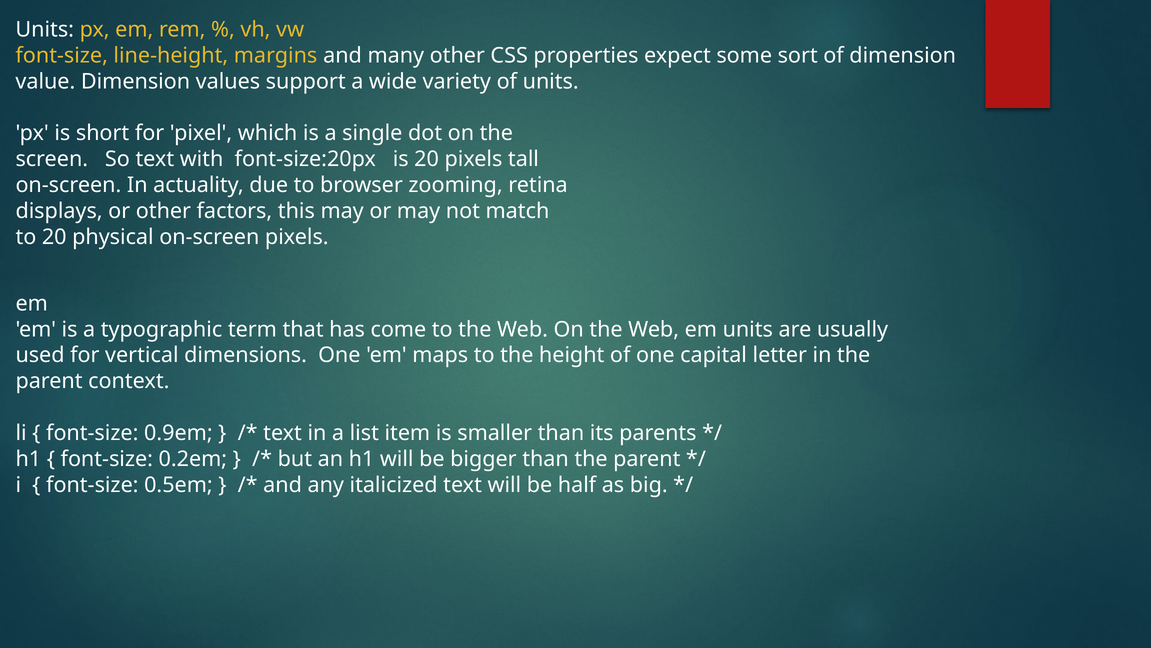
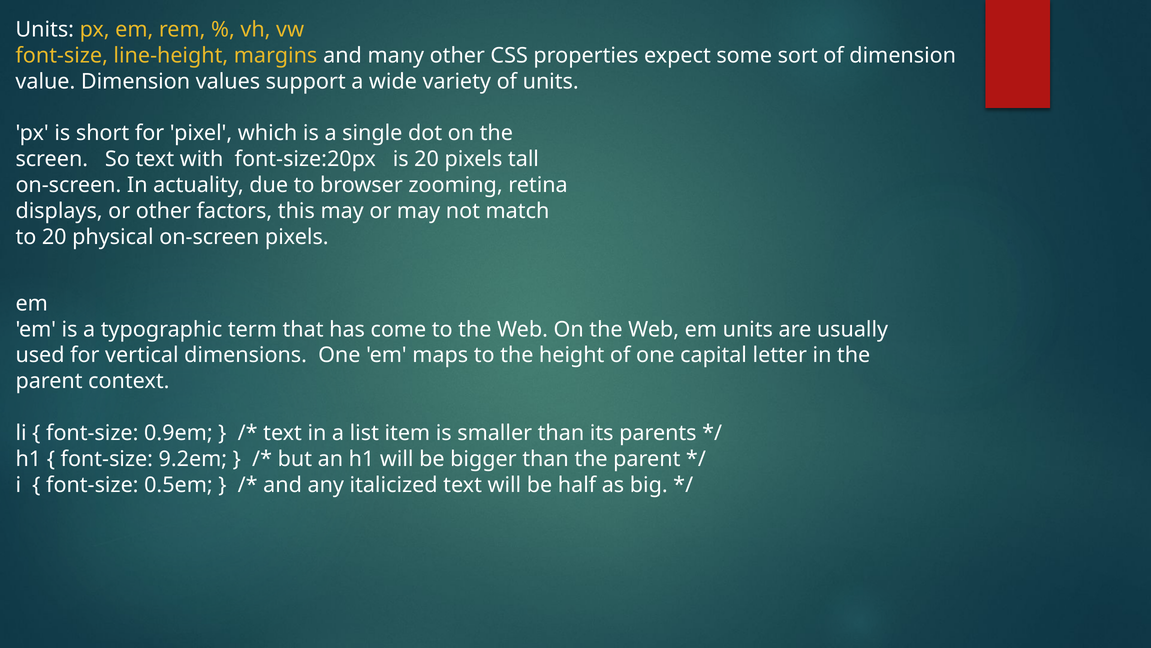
0.2em: 0.2em -> 9.2em (193, 459)
